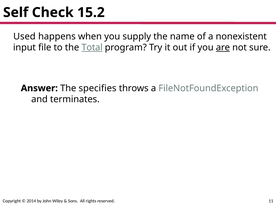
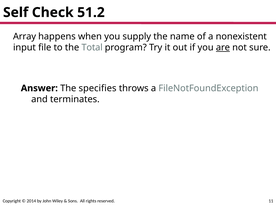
15.2: 15.2 -> 51.2 (91, 12)
Used: Used -> Array (25, 36)
Total underline: present -> none (92, 48)
